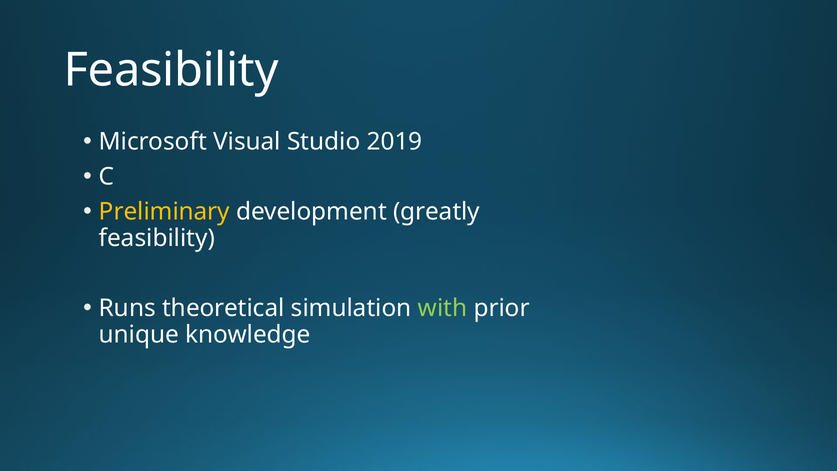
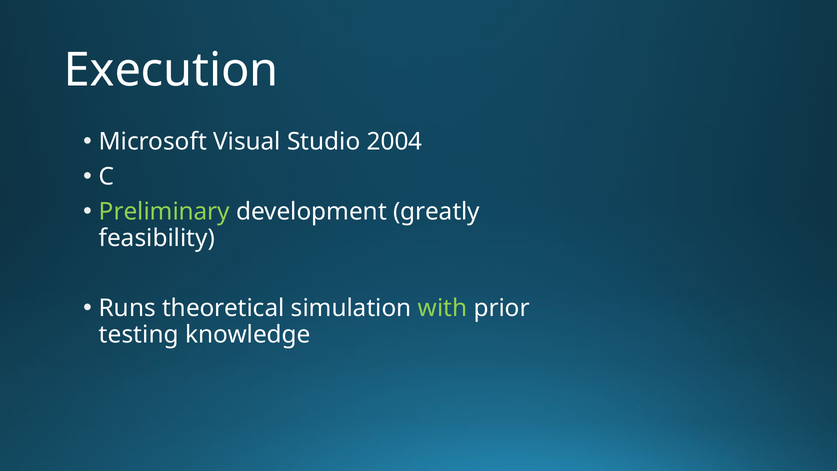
Feasibility: Feasibility -> Execution (171, 70)
2019: 2019 -> 2004 (395, 142)
Preliminary colour: yellow -> light green (164, 212)
unique: unique -> testing (139, 335)
